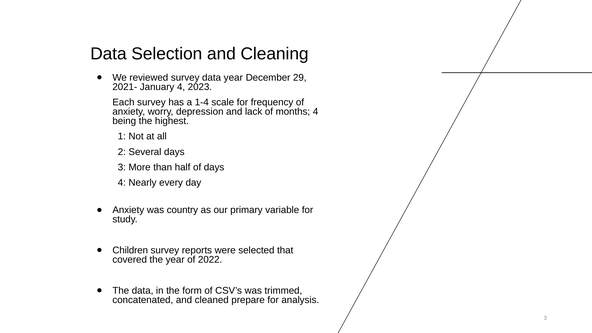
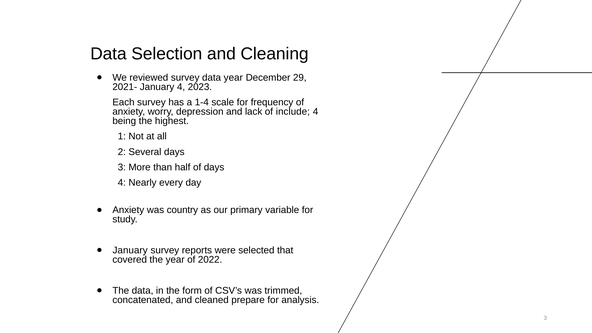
months: months -> include (293, 112)
Children: Children -> January (130, 250)
